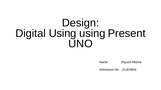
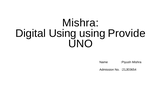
Design: Design -> Mishra (80, 23)
Present: Present -> Provide (127, 33)
